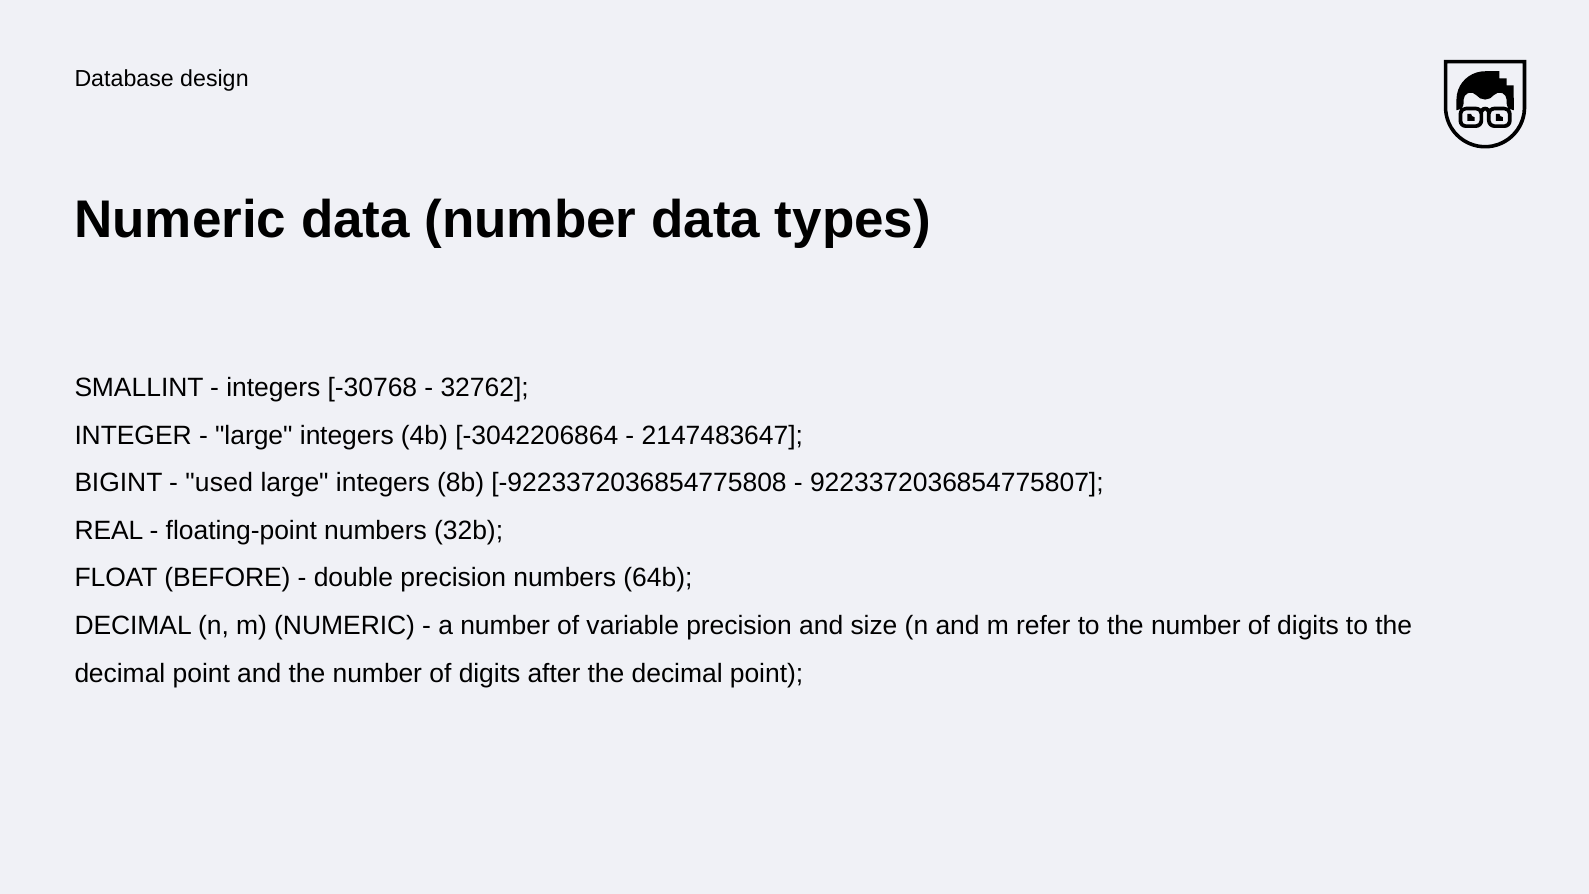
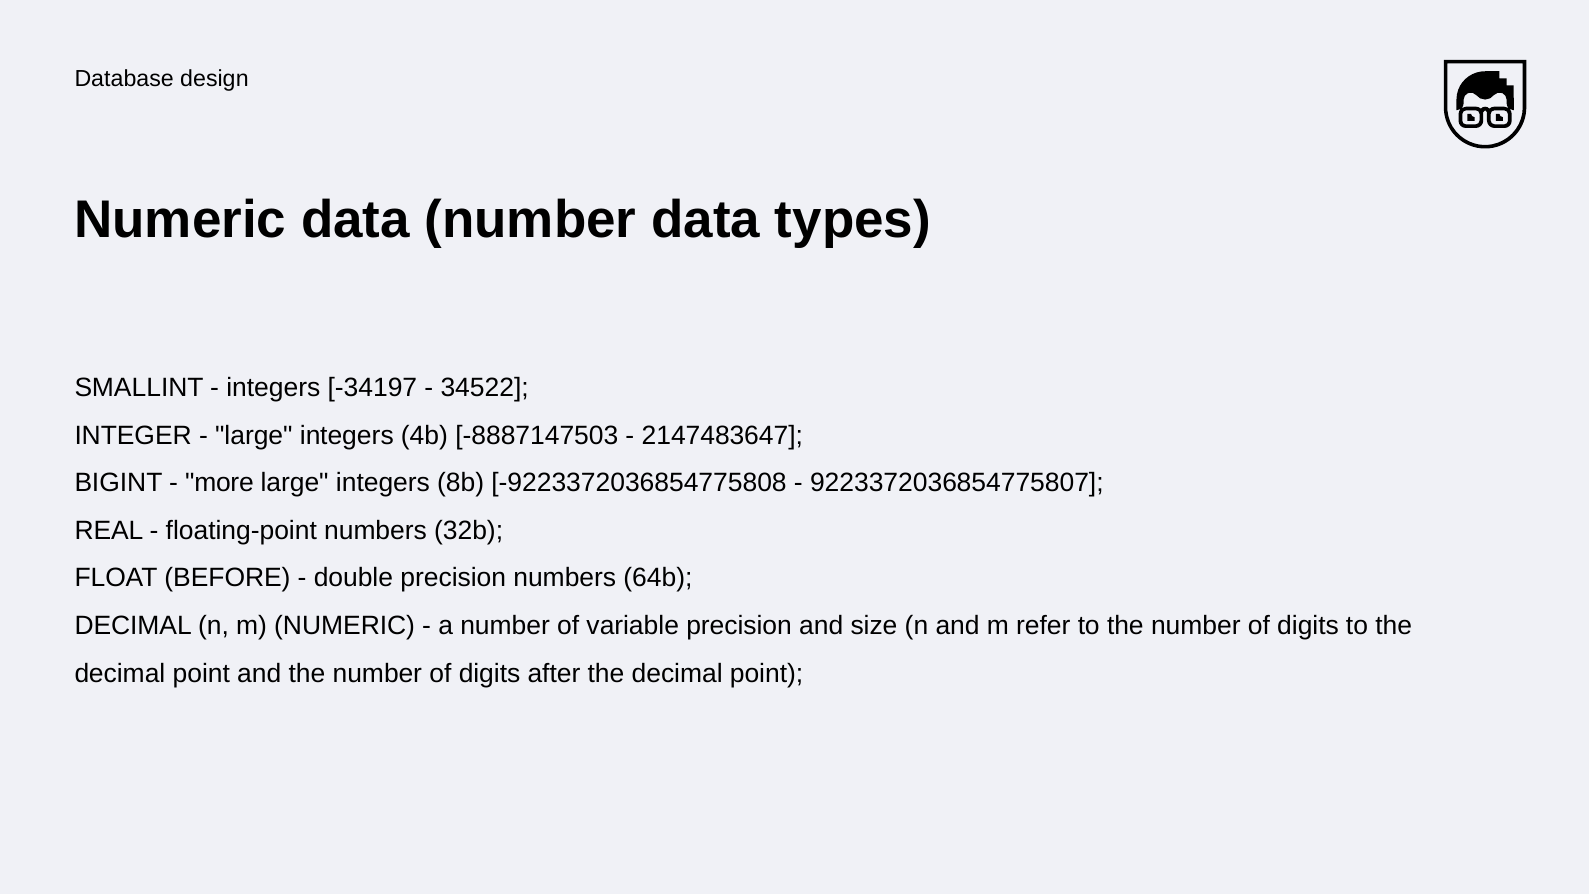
-30768: -30768 -> -34197 (372, 388)
32762: 32762 -> 34522 (485, 388)
-3042206864: -3042206864 -> -8887147503 (537, 435)
used: used -> more (219, 483)
